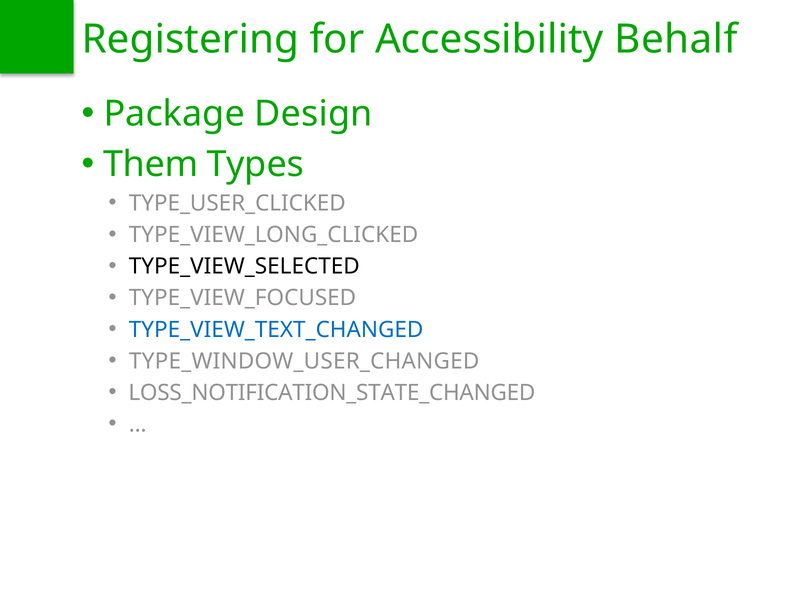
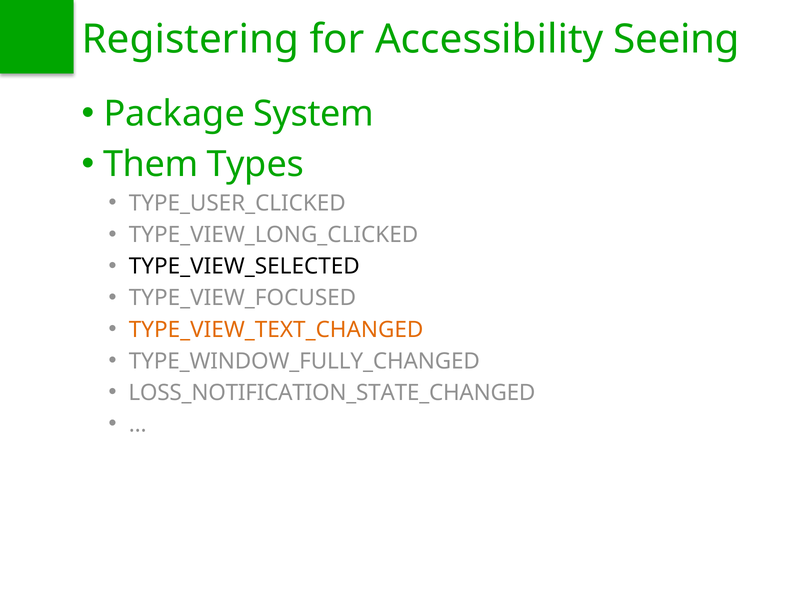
Behalf: Behalf -> Seeing (677, 39)
Design: Design -> System (314, 114)
TYPE_VIEW_TEXT_CHANGED colour: blue -> orange (276, 329)
TYPE_WINDOW_USER_CHANGED: TYPE_WINDOW_USER_CHANGED -> TYPE_WINDOW_FULLY_CHANGED (304, 361)
